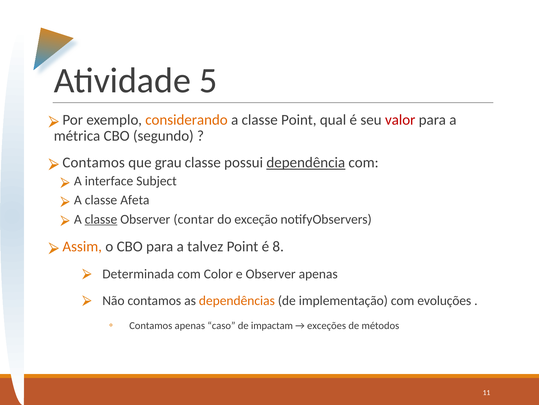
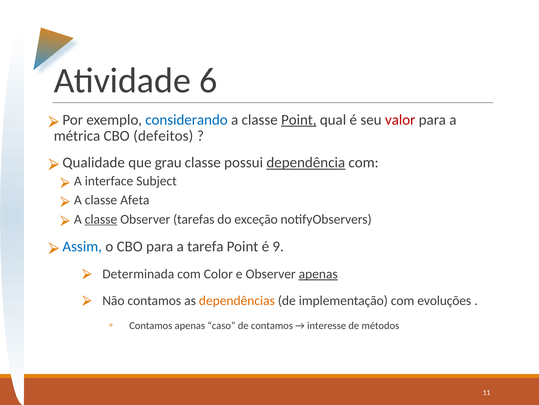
5: 5 -> 6 (208, 80)
considerando colour: orange -> blue (186, 120)
Point underline: none -> present (299, 120)
segundo: segundo -> defeitos (163, 136)
Contamos: Contamos -> Qualidade (94, 162)
contar: contar -> tarefas (194, 219)
Assim colour: orange -> blue (82, 246)
talvez: talvez -> tarefa (205, 246)
8: 8 -> 9 (278, 246)
apenas underline: none -> present (318, 273)
de impactam: impactam -> contamos (272, 325)
exceções: exceções -> interesse (327, 325)
